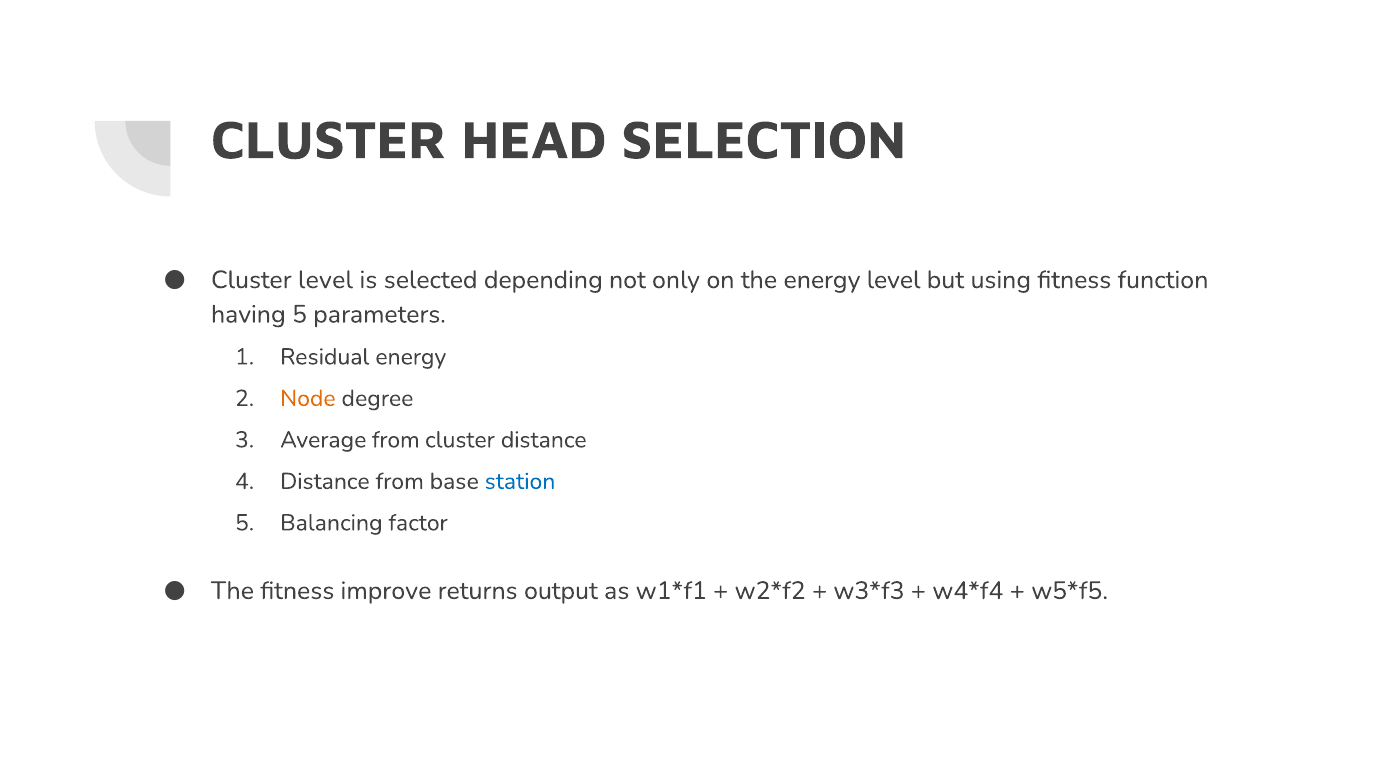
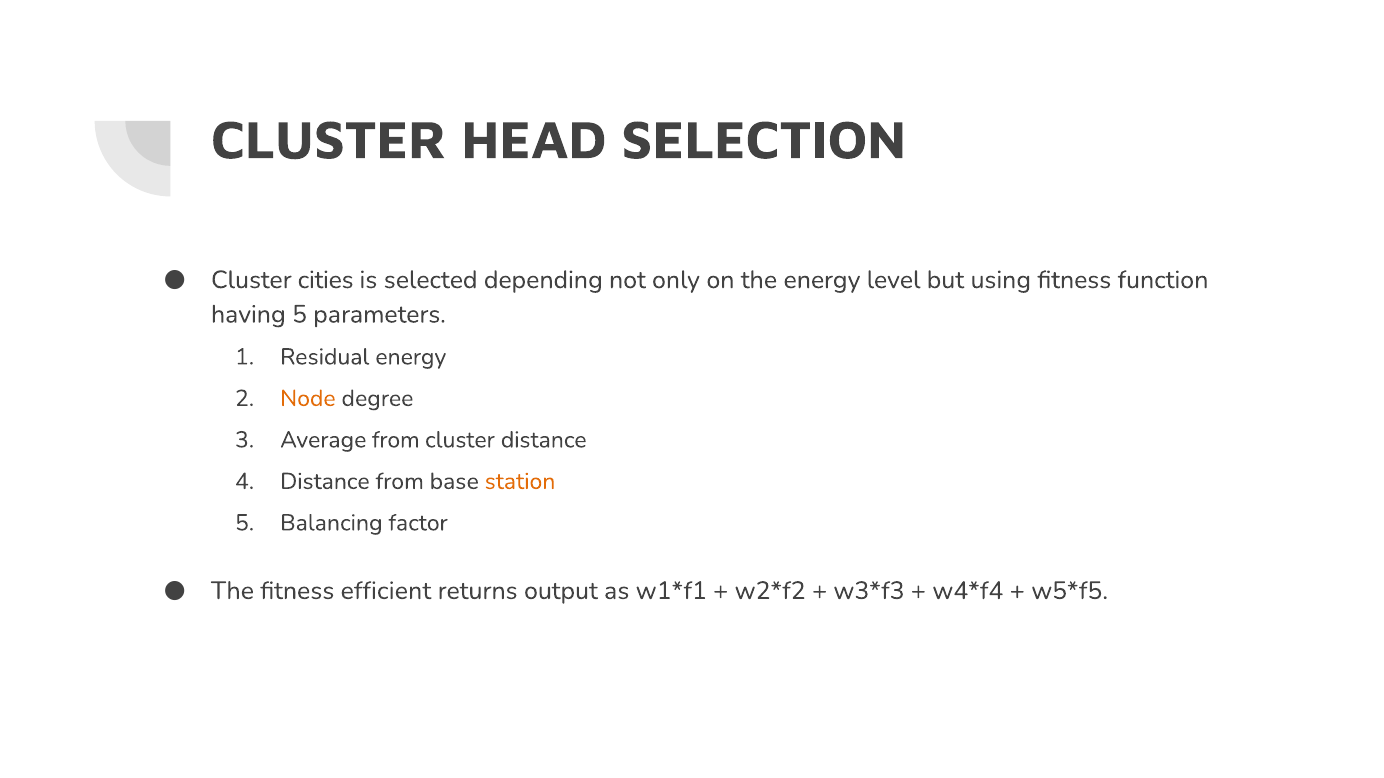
Cluster level: level -> cities (326, 280)
station colour: blue -> orange (520, 482)
improve: improve -> efficient (386, 591)
